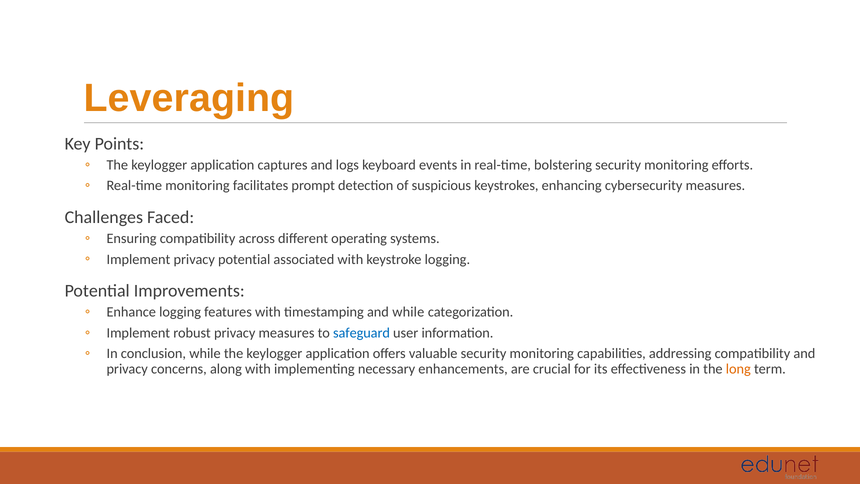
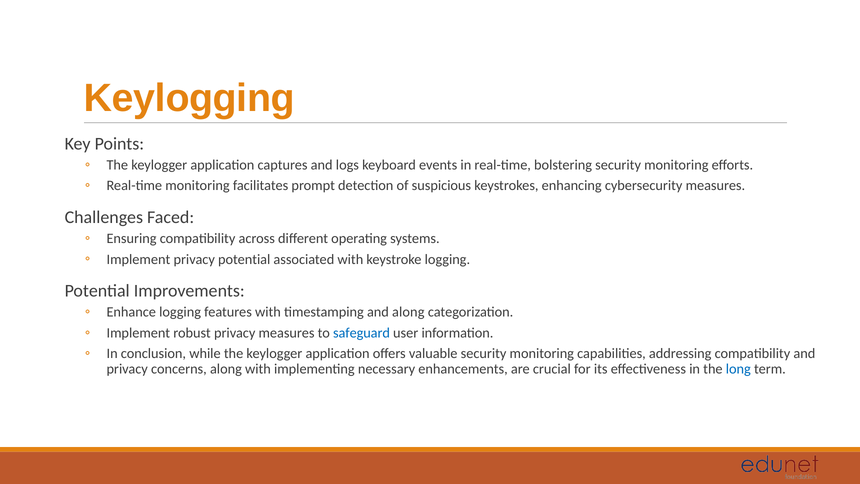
Leveraging: Leveraging -> Keylogging (189, 98)
and while: while -> along (408, 312)
long colour: orange -> blue (738, 369)
